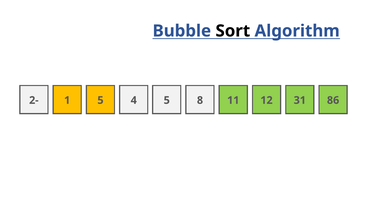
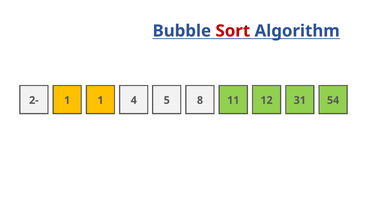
Sort colour: black -> red (233, 31)
1 5: 5 -> 1 (100, 100)
86: 86 -> 54 (333, 100)
